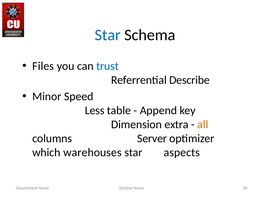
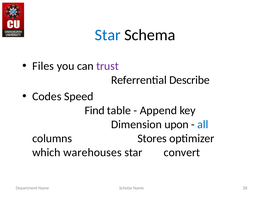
trust colour: blue -> purple (107, 66)
Minor: Minor -> Codes (47, 97)
Less: Less -> Find (95, 111)
extra: extra -> upon (177, 125)
all colour: orange -> blue (203, 125)
Server: Server -> Stores (152, 139)
aspects: aspects -> convert (182, 153)
